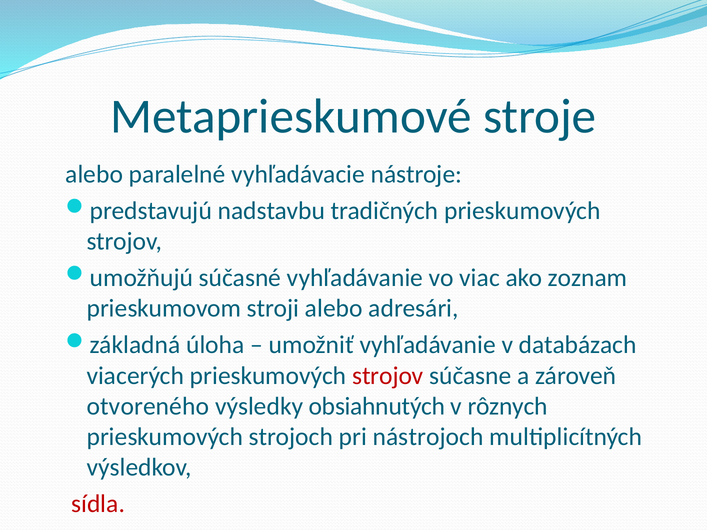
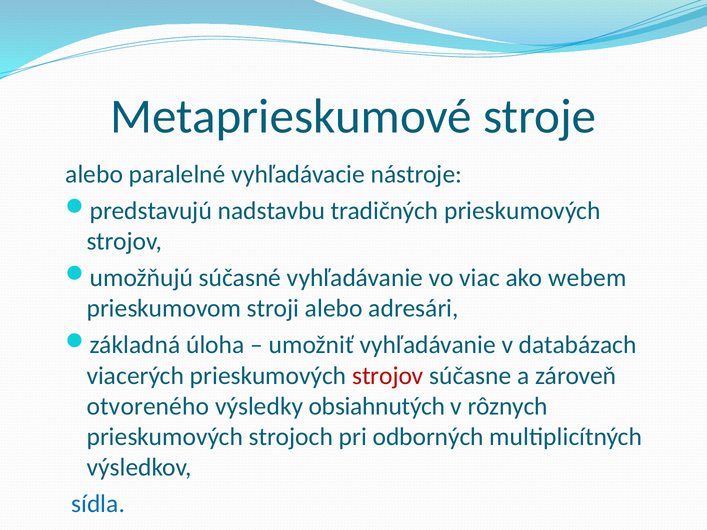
zoznam: zoznam -> webem (587, 278)
nástrojoch: nástrojoch -> odborných (428, 437)
sídla colour: red -> blue (98, 504)
